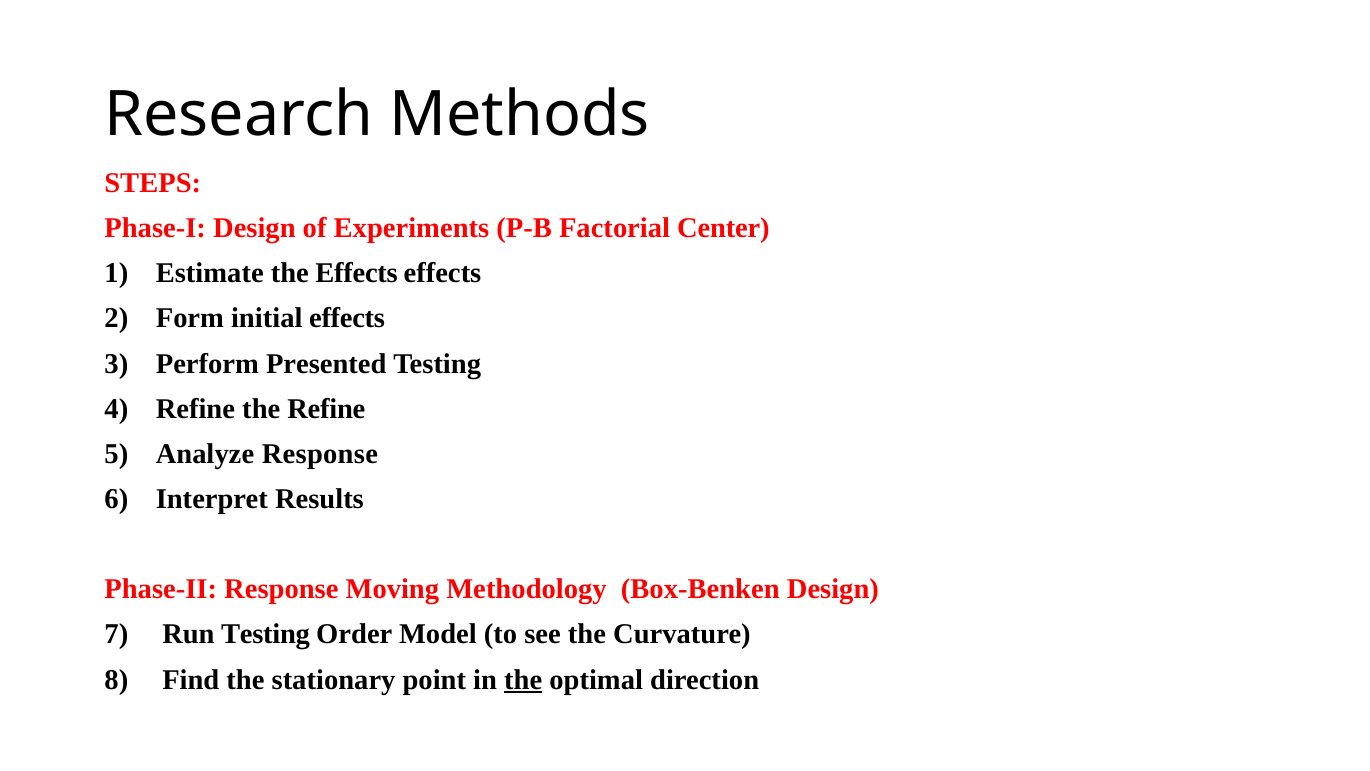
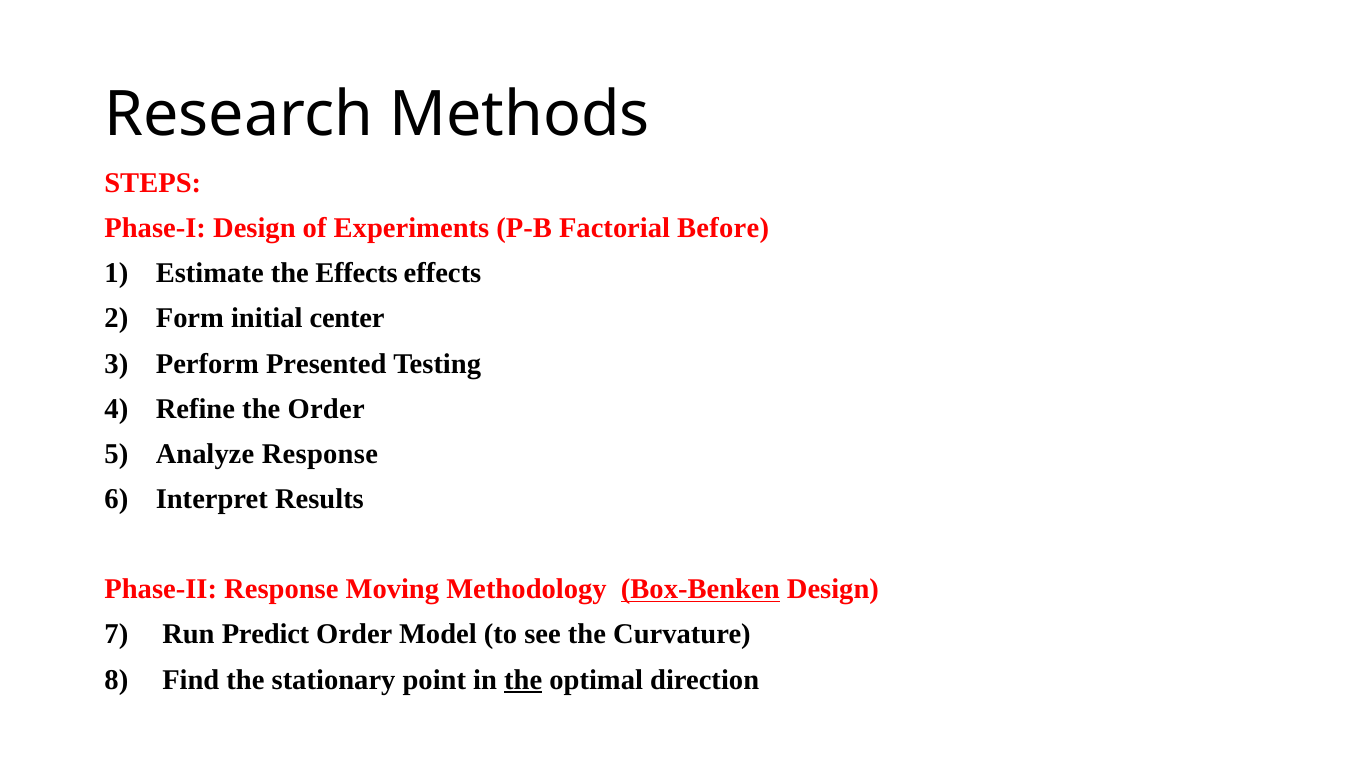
Center: Center -> Before (723, 228)
initial effects: effects -> center (347, 318)
the Refine: Refine -> Order (326, 409)
Box-Benken underline: none -> present (700, 589)
Run Testing: Testing -> Predict (266, 634)
